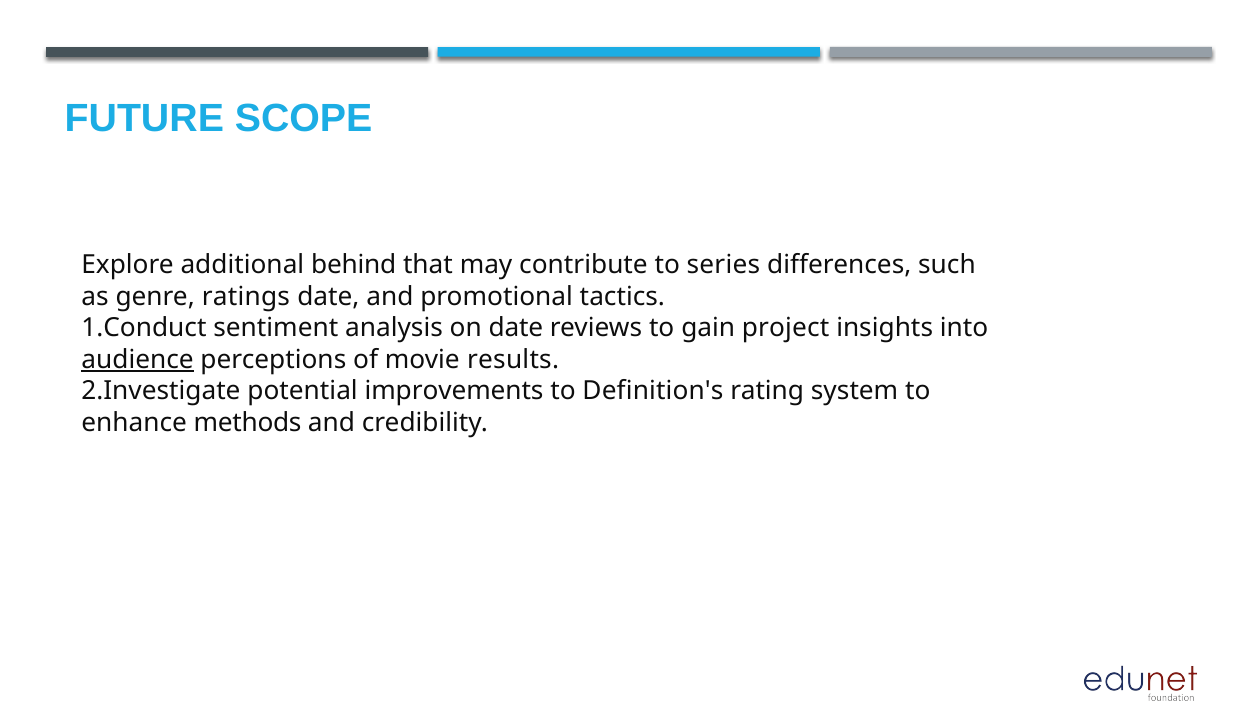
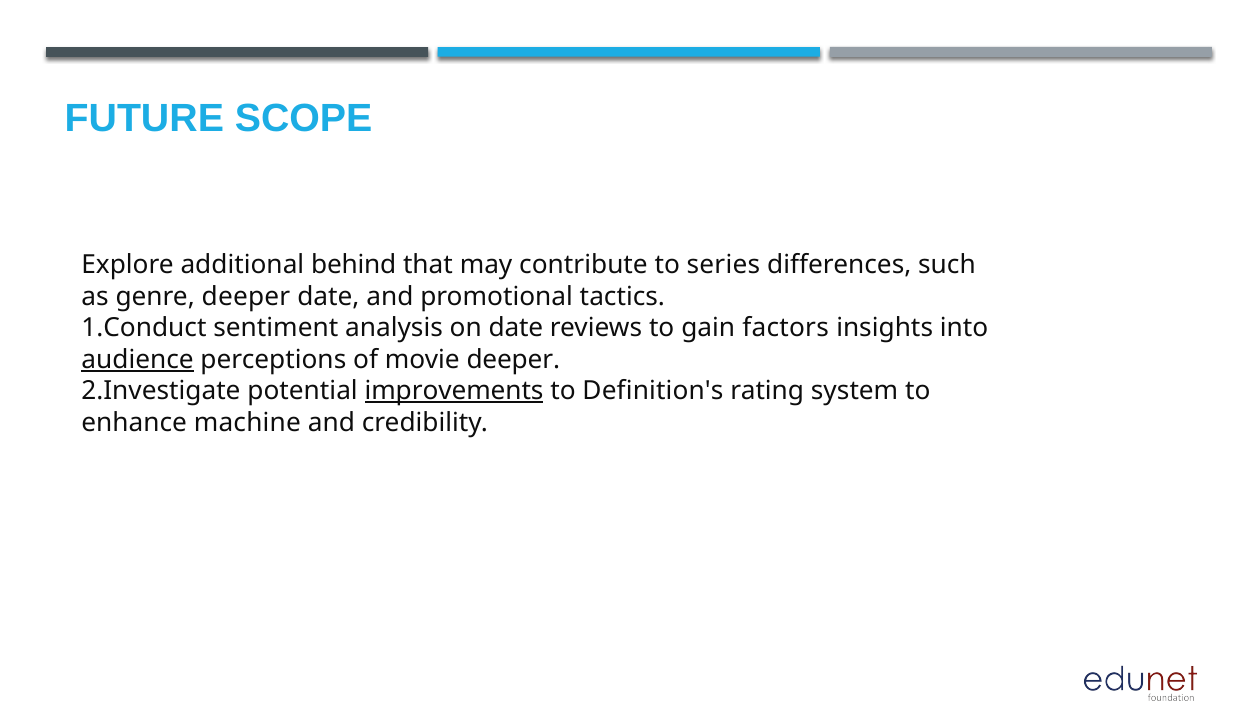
genre ratings: ratings -> deeper (246, 296)
project: project -> factors (786, 328)
movie results: results -> deeper (513, 359)
improvements underline: none -> present (454, 391)
methods: methods -> machine (247, 422)
